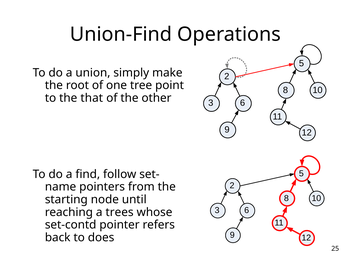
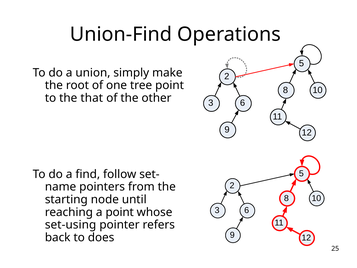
a trees: trees -> point (120, 212)
set-contd: set-contd -> set-using (71, 225)
